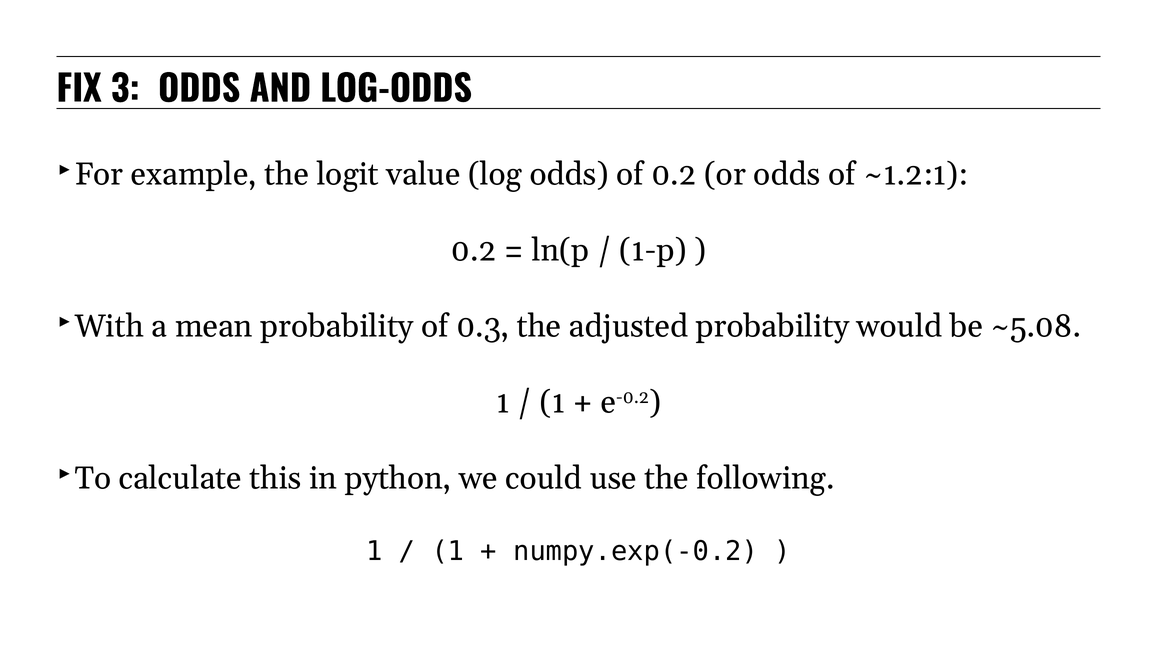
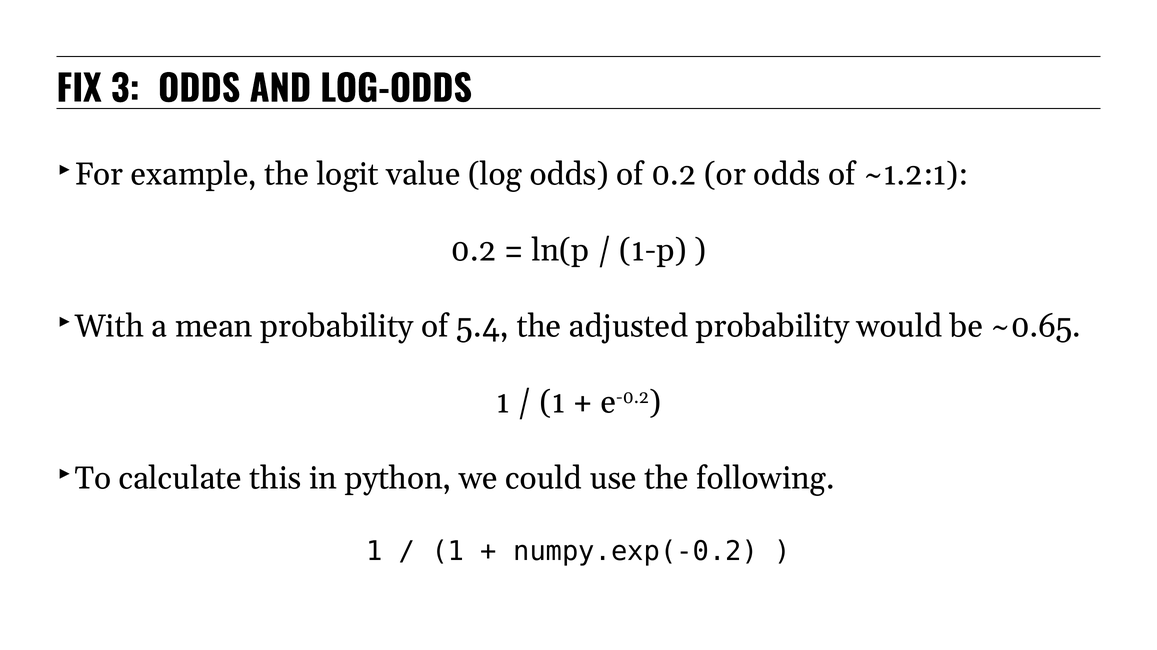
0.3: 0.3 -> 5.4 (482, 326)
~5.08: ~5.08 -> ~0.65 (1036, 326)
